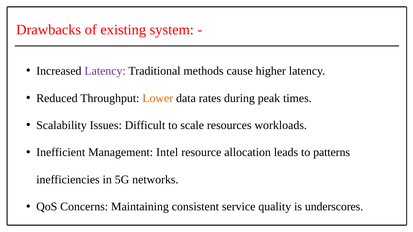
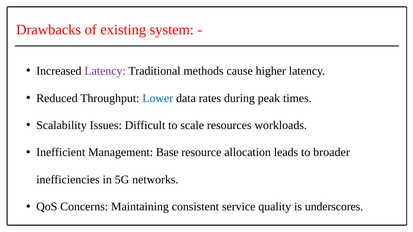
Lower colour: orange -> blue (158, 98)
Intel: Intel -> Base (167, 153)
patterns: patterns -> broader (332, 153)
